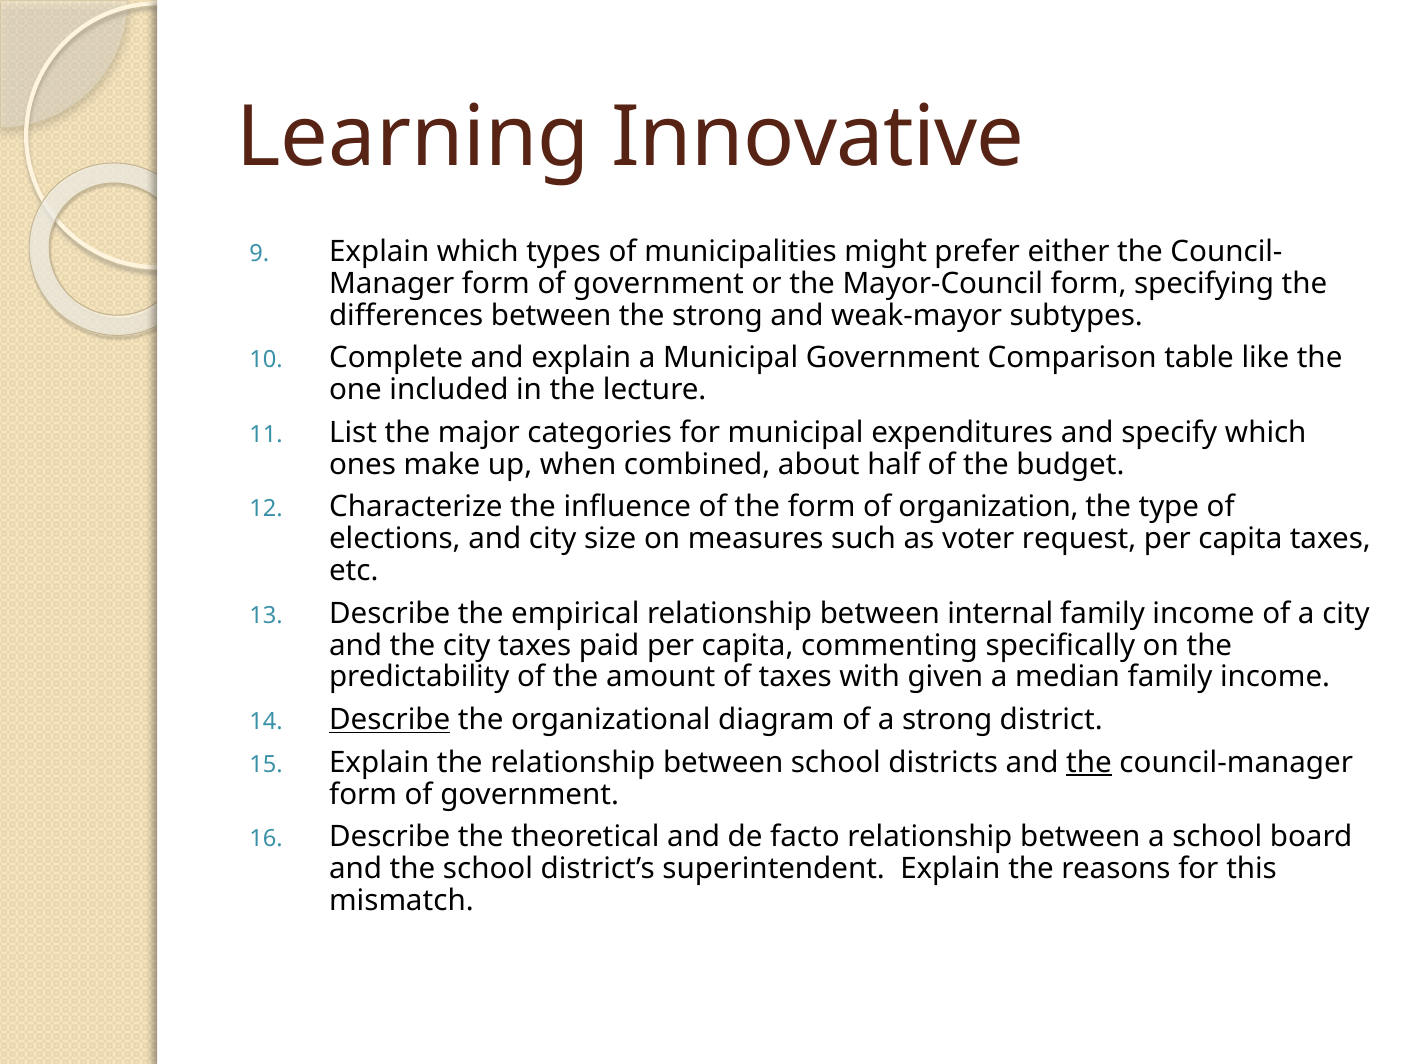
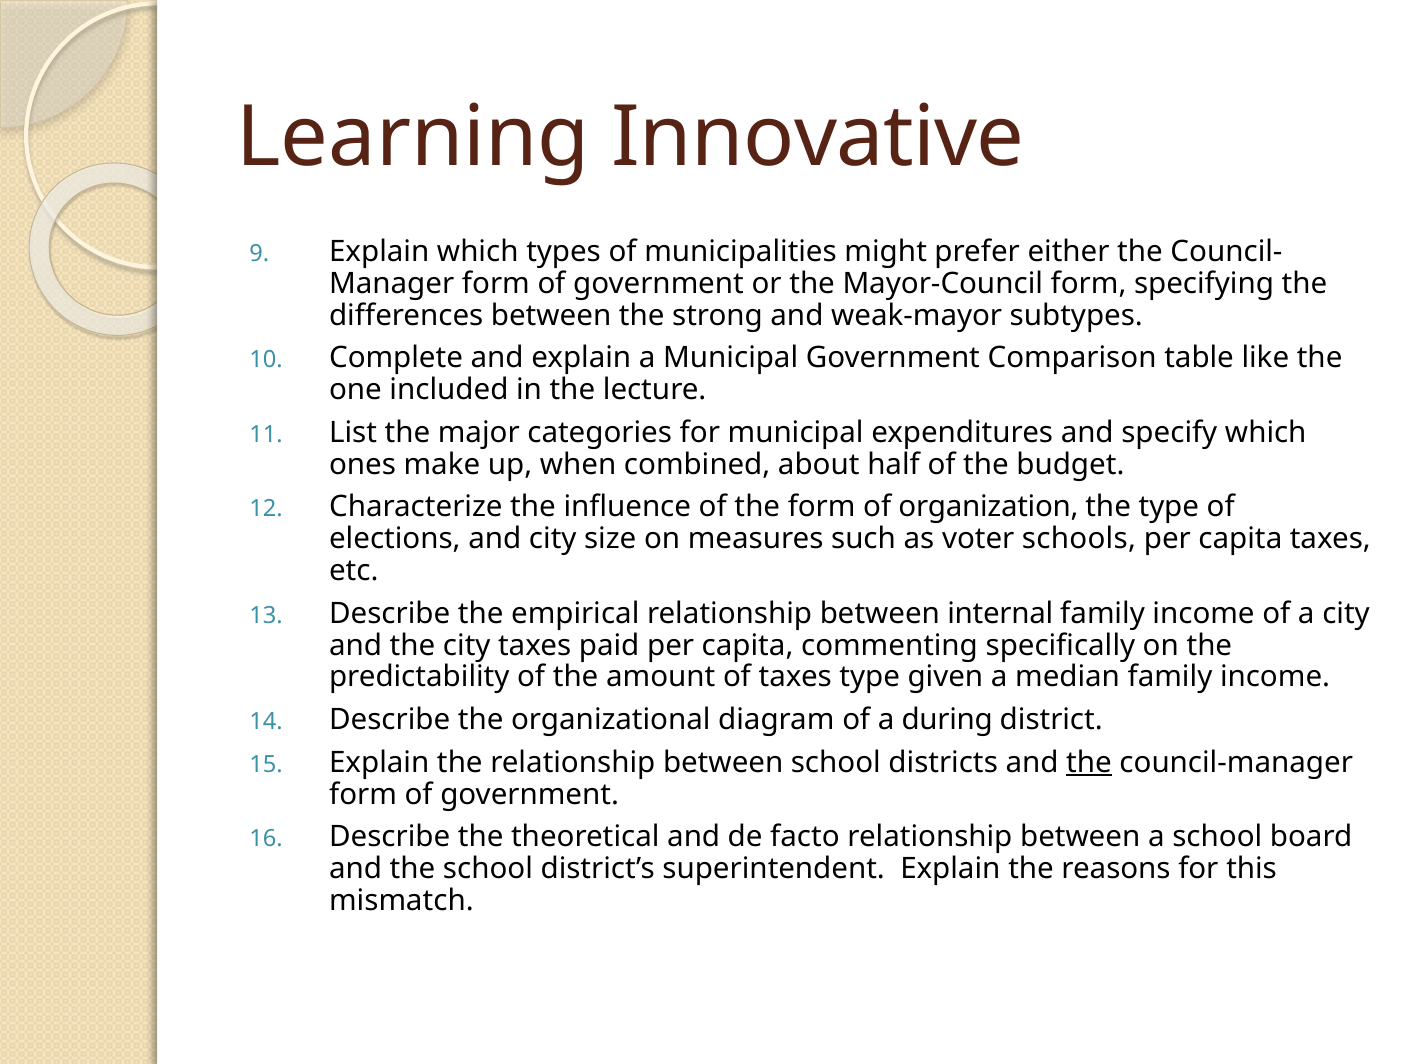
request: request -> schools (1079, 539)
taxes with: with -> type (870, 677)
Describe underline: present -> none (390, 720)
a strong: strong -> during (947, 720)
